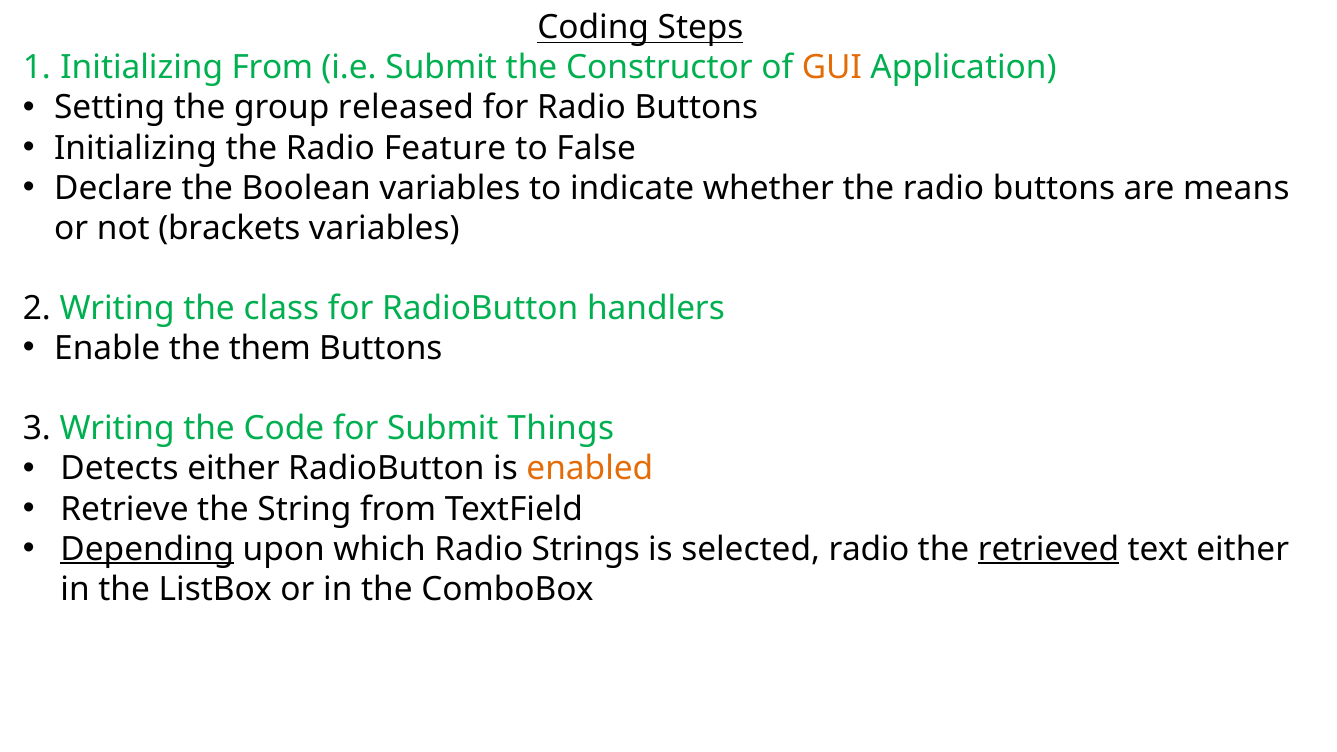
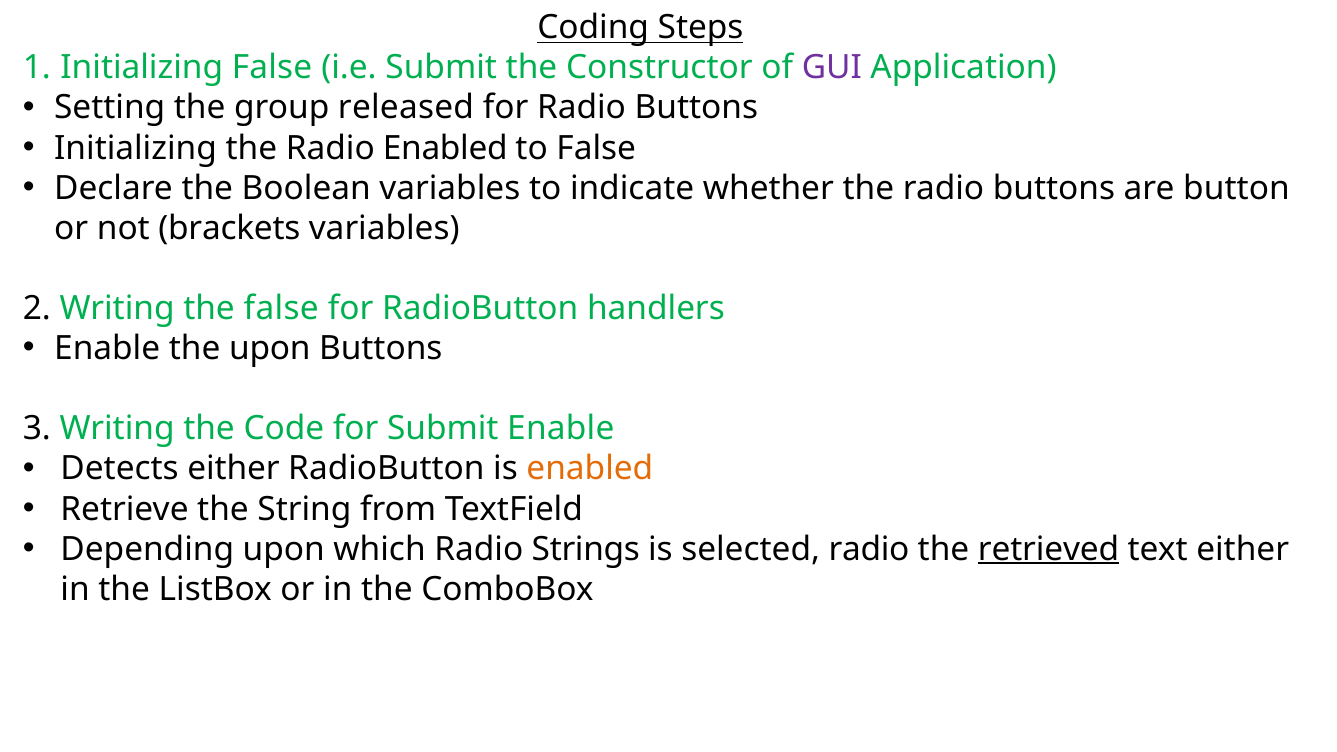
Initializing From: From -> False (272, 68)
GUI colour: orange -> purple (832, 68)
Radio Feature: Feature -> Enabled (445, 148)
means: means -> button (1236, 188)
the class: class -> false (281, 308)
the them: them -> upon (270, 349)
Submit Things: Things -> Enable (561, 429)
Depending underline: present -> none (147, 549)
